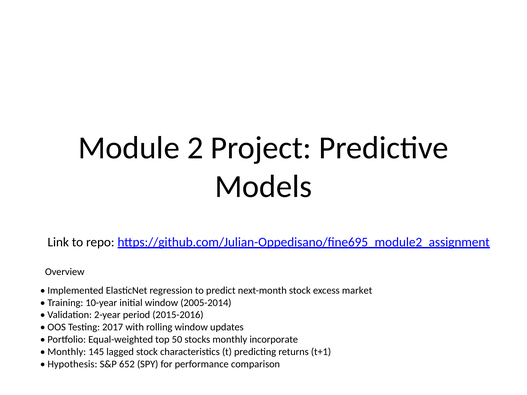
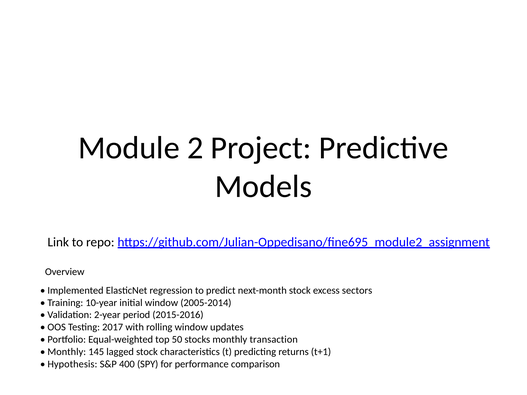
market: market -> sectors (357, 291)
incorporate: incorporate -> transaction (274, 340)
652: 652 -> 400 (127, 364)
